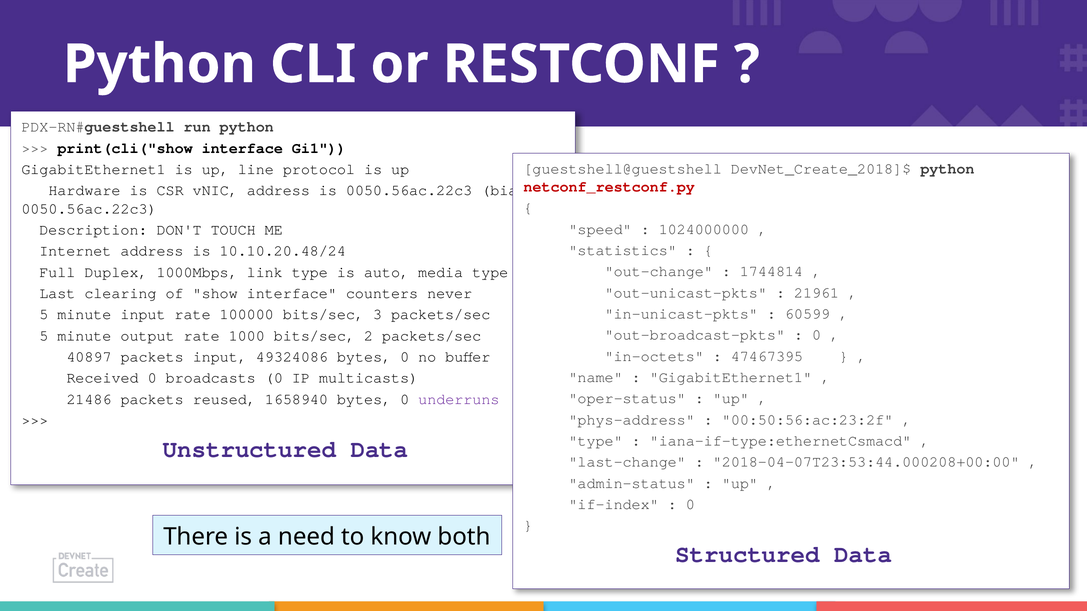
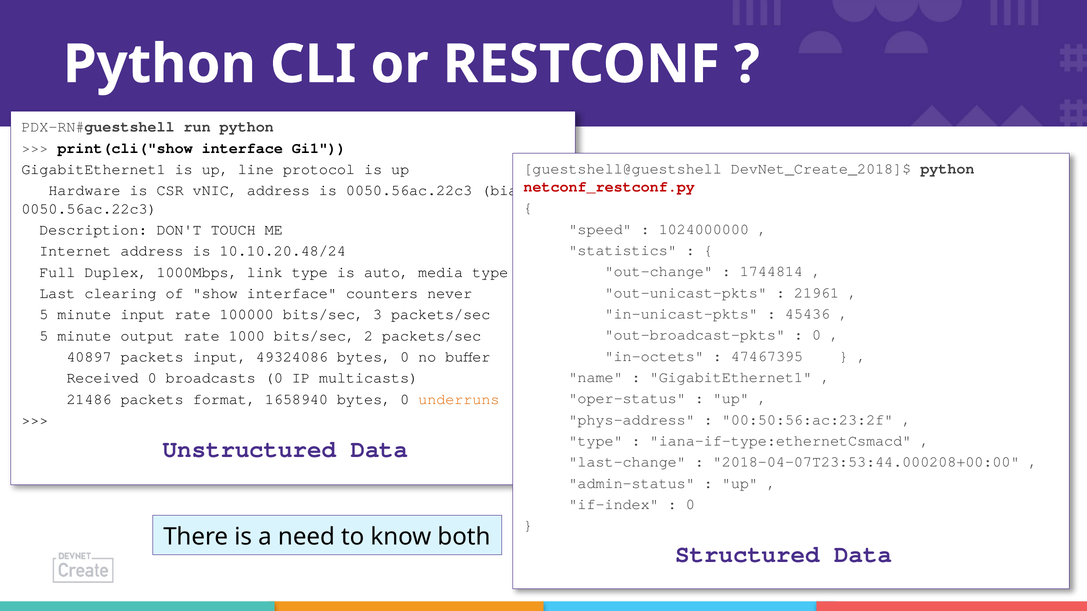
60599: 60599 -> 45436 (808, 314)
reused: reused -> format (224, 399)
underruns colour: purple -> orange (459, 399)
